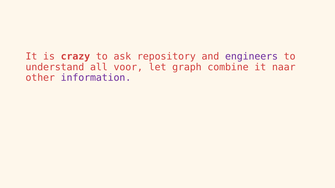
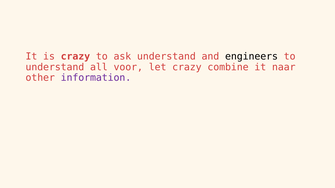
ask repository: repository -> understand (166, 57)
engineers colour: purple -> black (252, 57)
let graph: graph -> crazy (187, 67)
